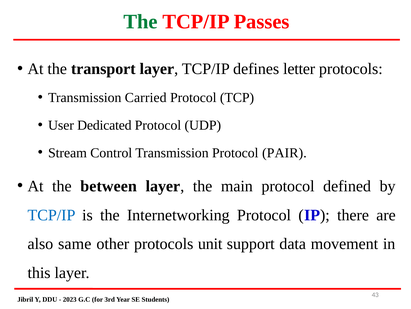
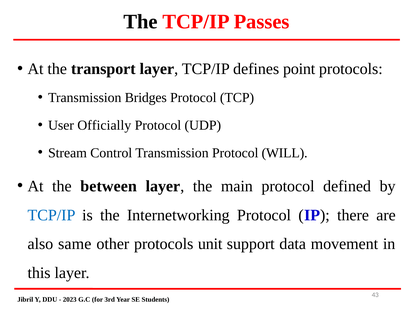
The colour: green -> black (141, 22)
letter: letter -> point (299, 69)
Carried: Carried -> Bridges (146, 97)
Dedicated: Dedicated -> Officially (104, 125)
PAIR: PAIR -> WILL (285, 153)
